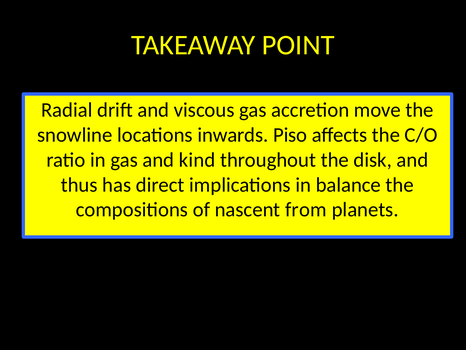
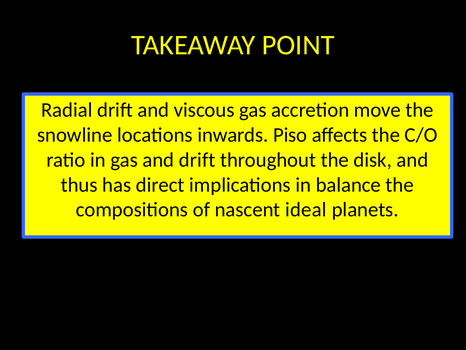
and kind: kind -> drift (197, 160)
from: from -> ideal (306, 210)
